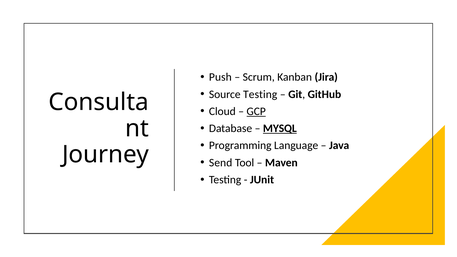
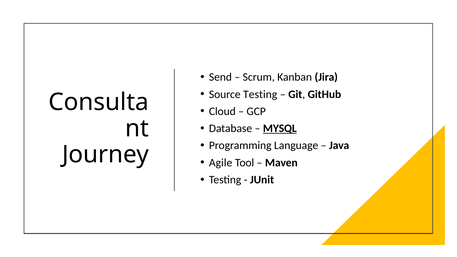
Push: Push -> Send (220, 77)
GCP underline: present -> none (256, 111)
Send: Send -> Agile (221, 163)
